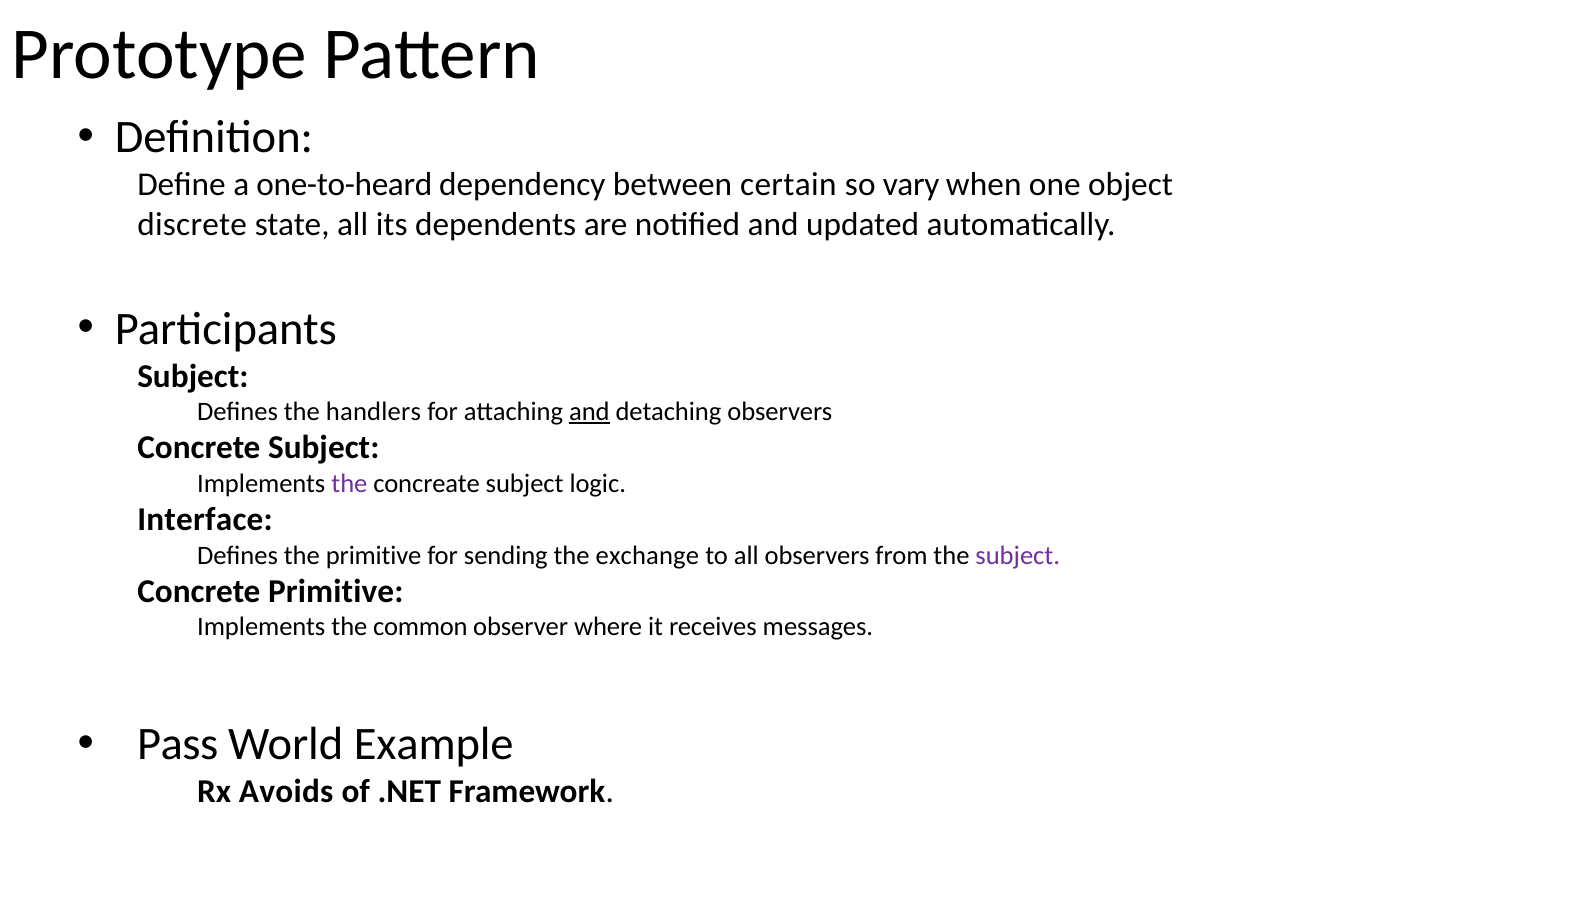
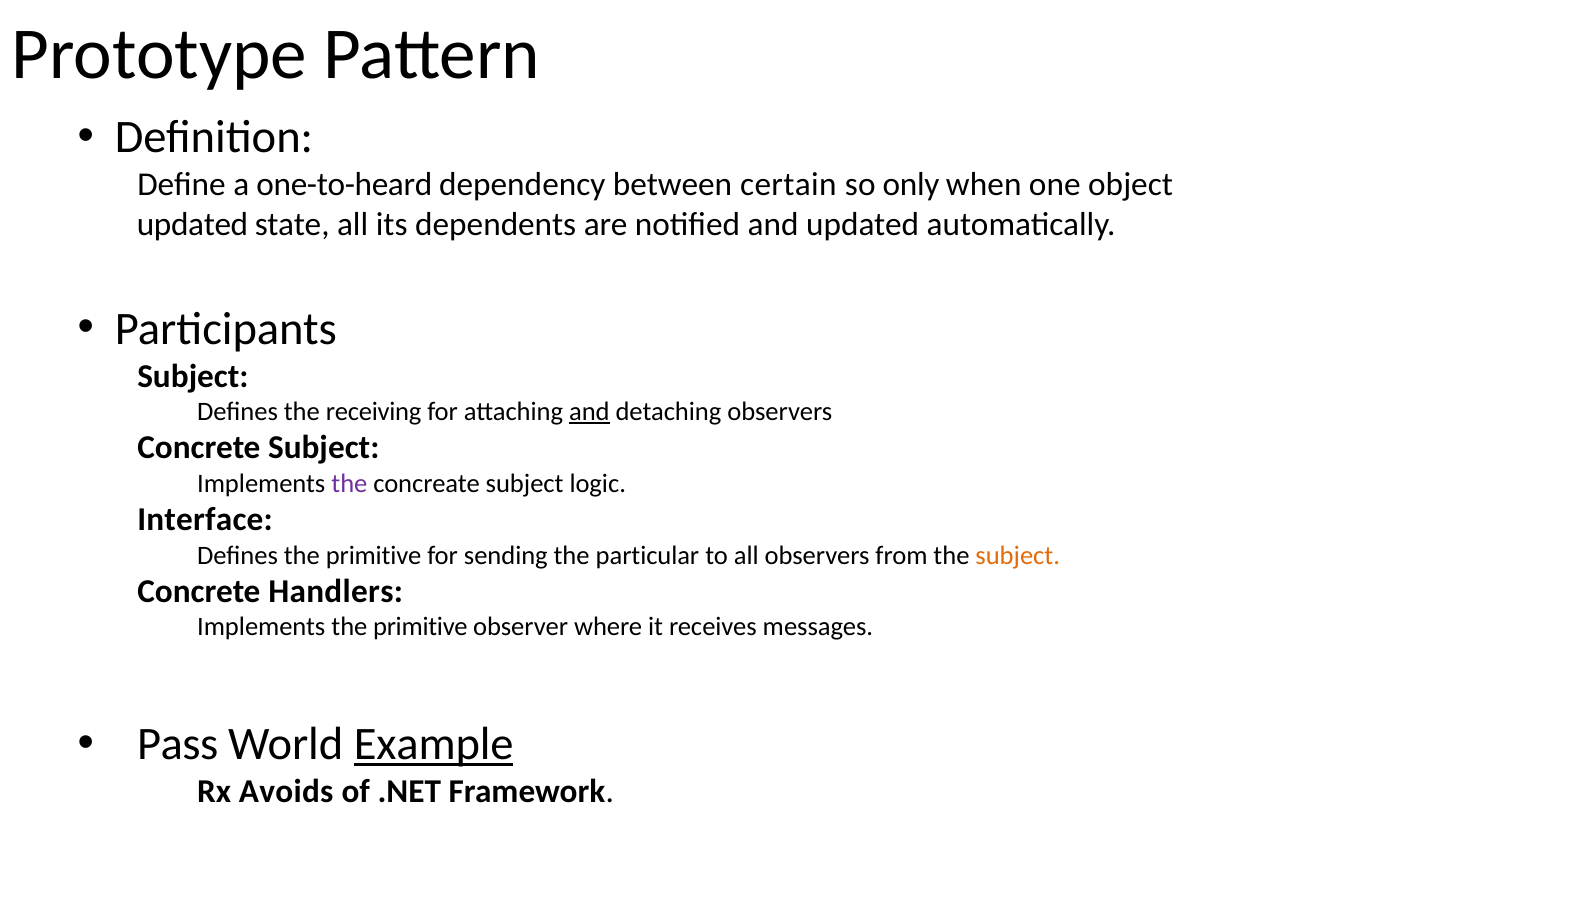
vary: vary -> only (911, 184)
discrete: discrete -> updated (192, 224)
handlers: handlers -> receiving (374, 411)
exchange: exchange -> particular (647, 555)
subject colour: purple -> orange (1018, 555)
Concrete Primitive: Primitive -> Handlers (336, 591)
Implements the common: common -> primitive (420, 627)
Example underline: none -> present (434, 744)
